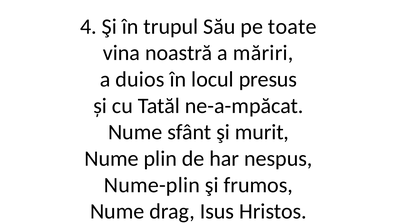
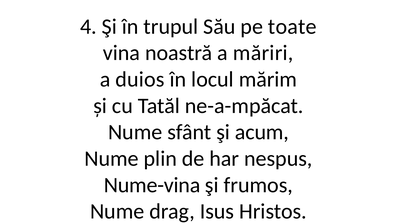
presus: presus -> mărim (268, 79)
murit: murit -> acum (262, 132)
Nume-plin: Nume-plin -> Nume-vina (152, 185)
